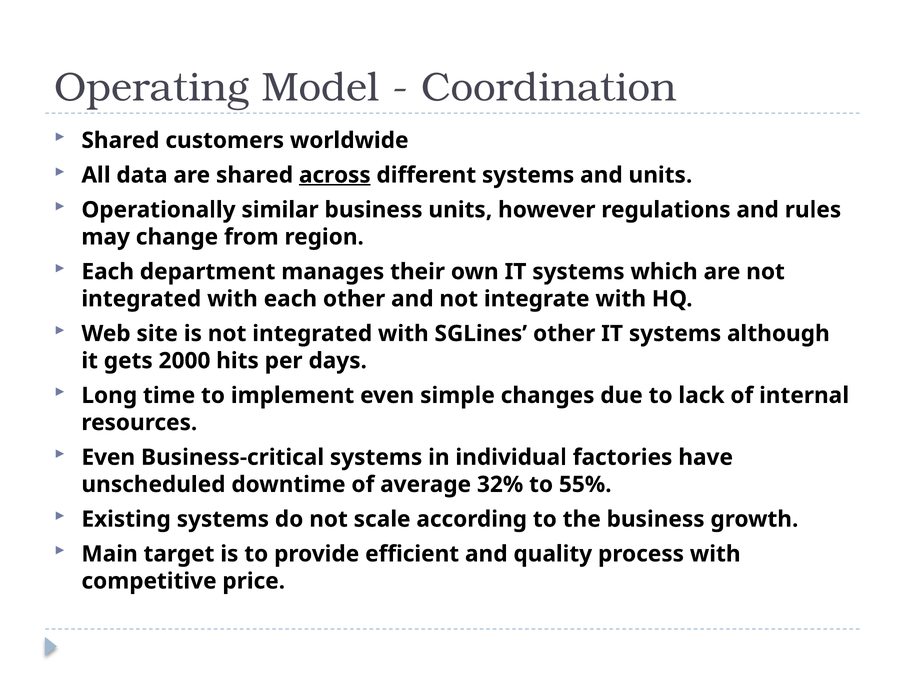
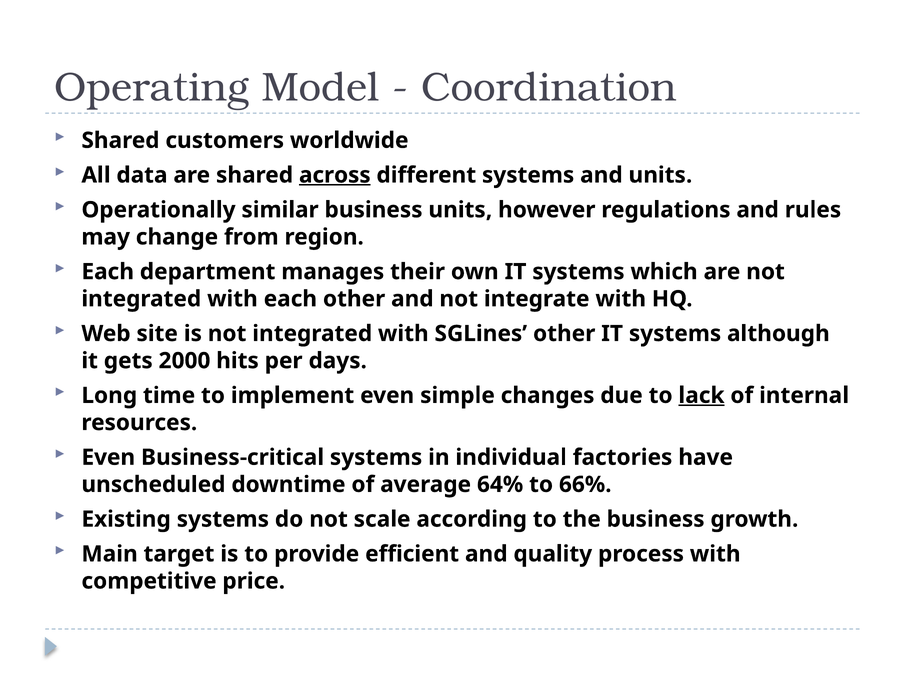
lack underline: none -> present (701, 395)
32%: 32% -> 64% (500, 484)
55%: 55% -> 66% (585, 484)
